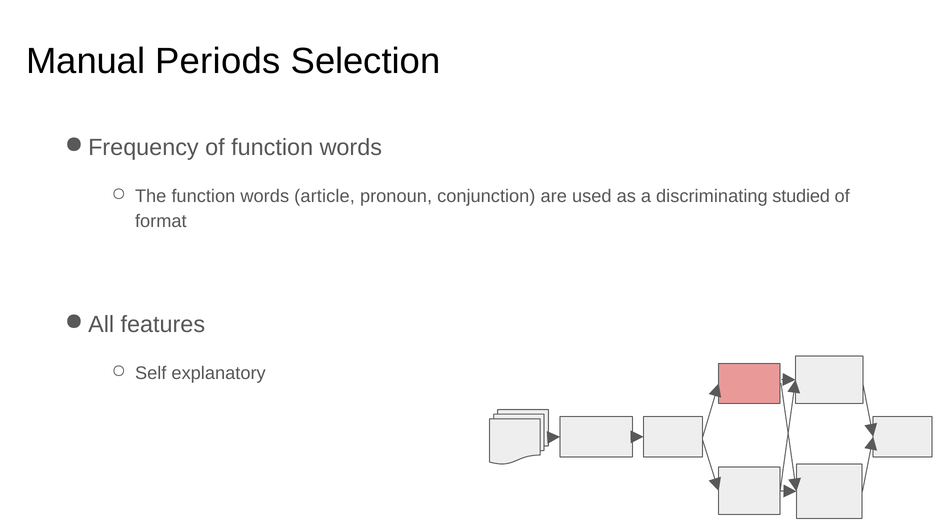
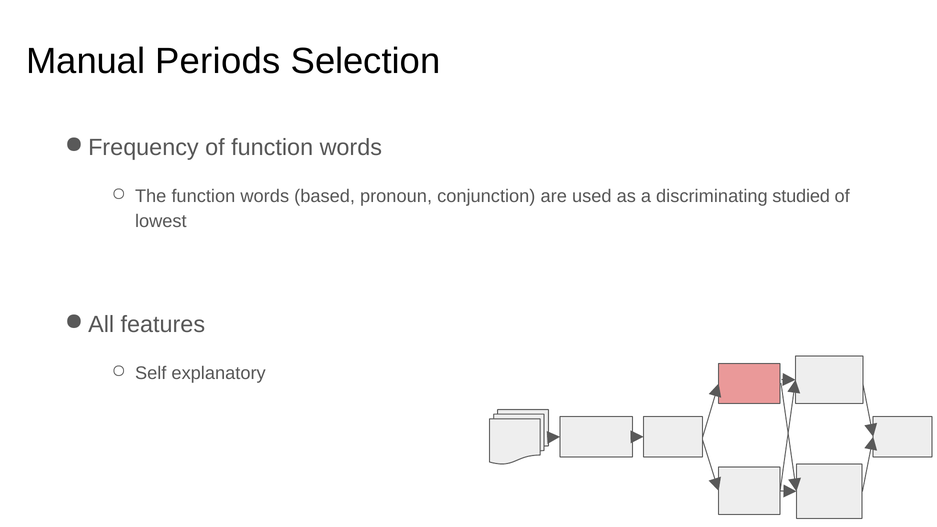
article: article -> based (325, 196)
format: format -> lowest (161, 221)
